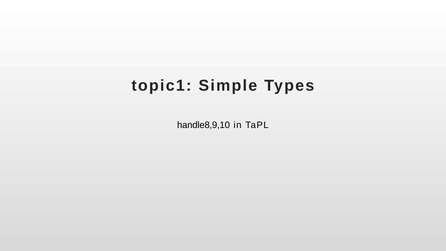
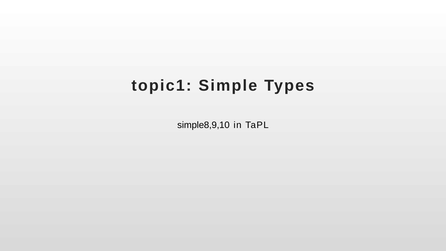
handle8,9,10: handle8,9,10 -> simple8,9,10 (203, 125)
